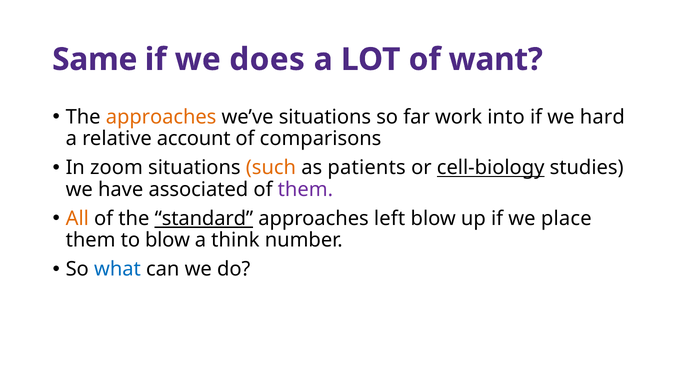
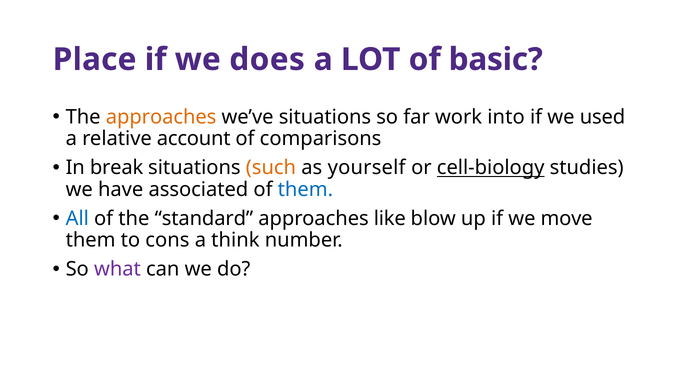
Same: Same -> Place (95, 59)
want: want -> basic (496, 59)
hard: hard -> used (602, 117)
zoom: zoom -> break (117, 168)
patients: patients -> yourself (367, 168)
them colour: purple -> blue (305, 189)
All colour: orange -> blue (77, 218)
standard underline: present -> none (204, 218)
left: left -> like (390, 218)
place: place -> move (567, 218)
to blow: blow -> cons (167, 240)
what colour: blue -> purple (117, 269)
